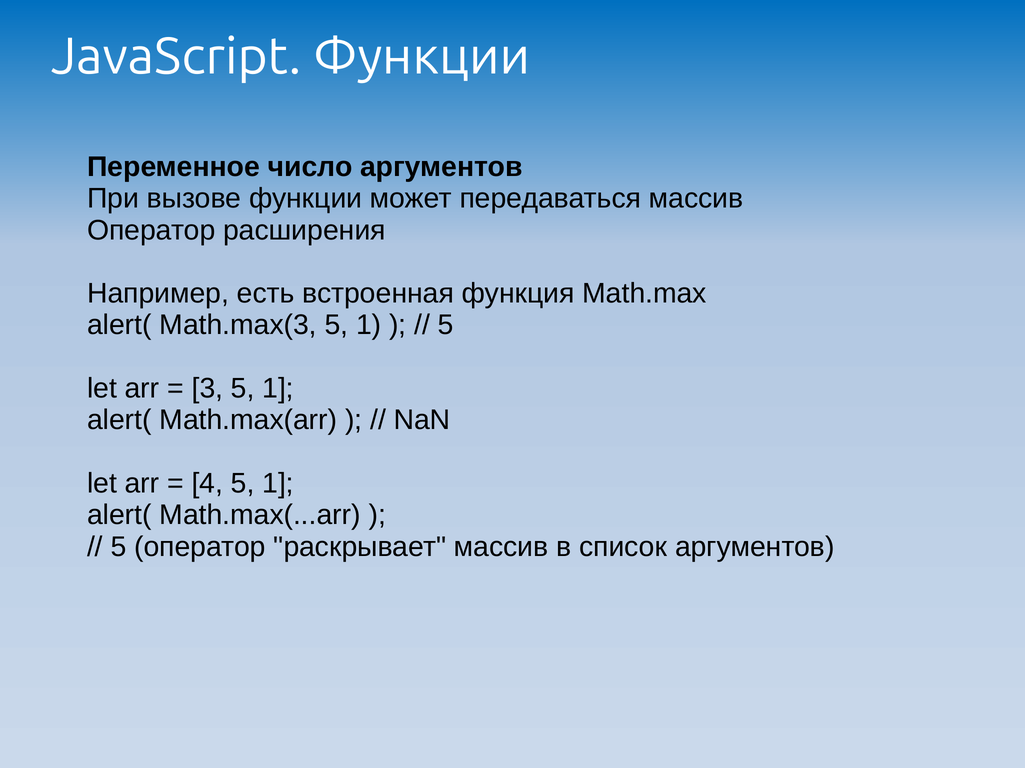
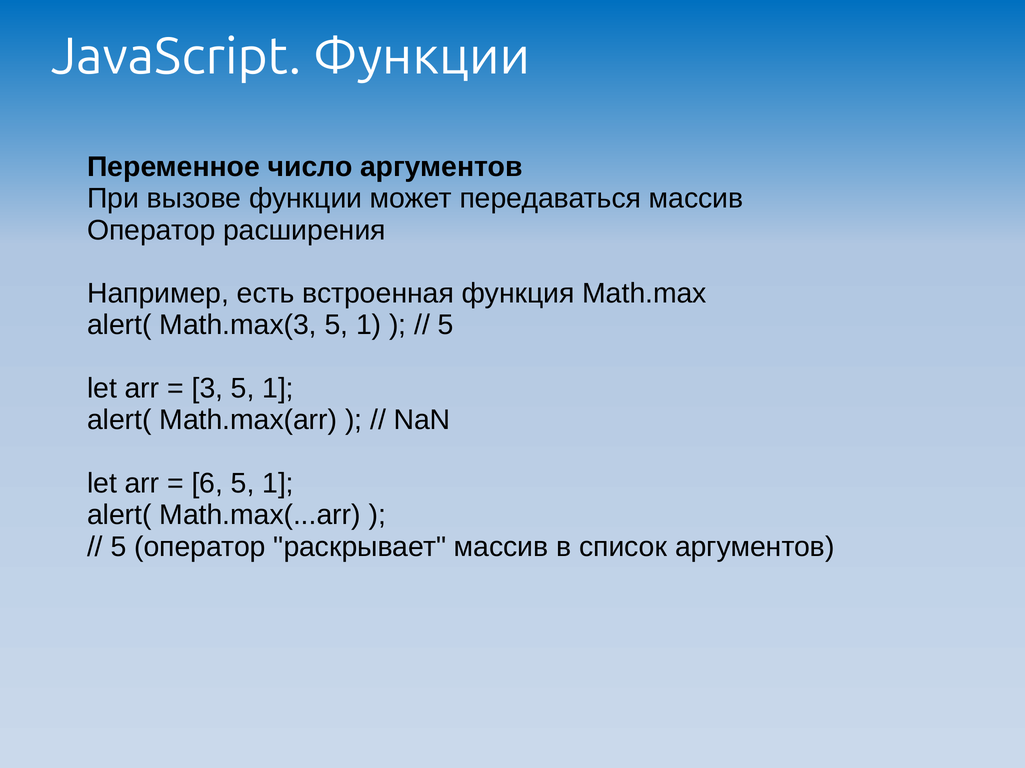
4: 4 -> 6 (207, 484)
